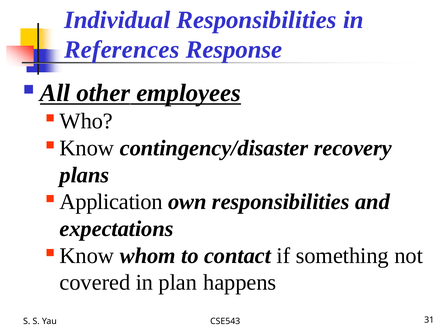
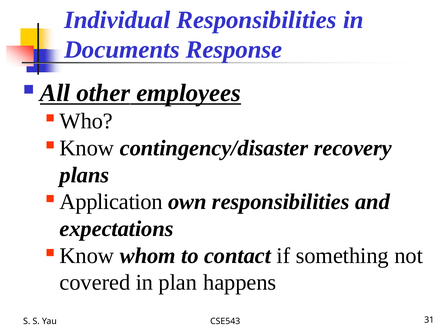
References: References -> Documents (122, 50)
